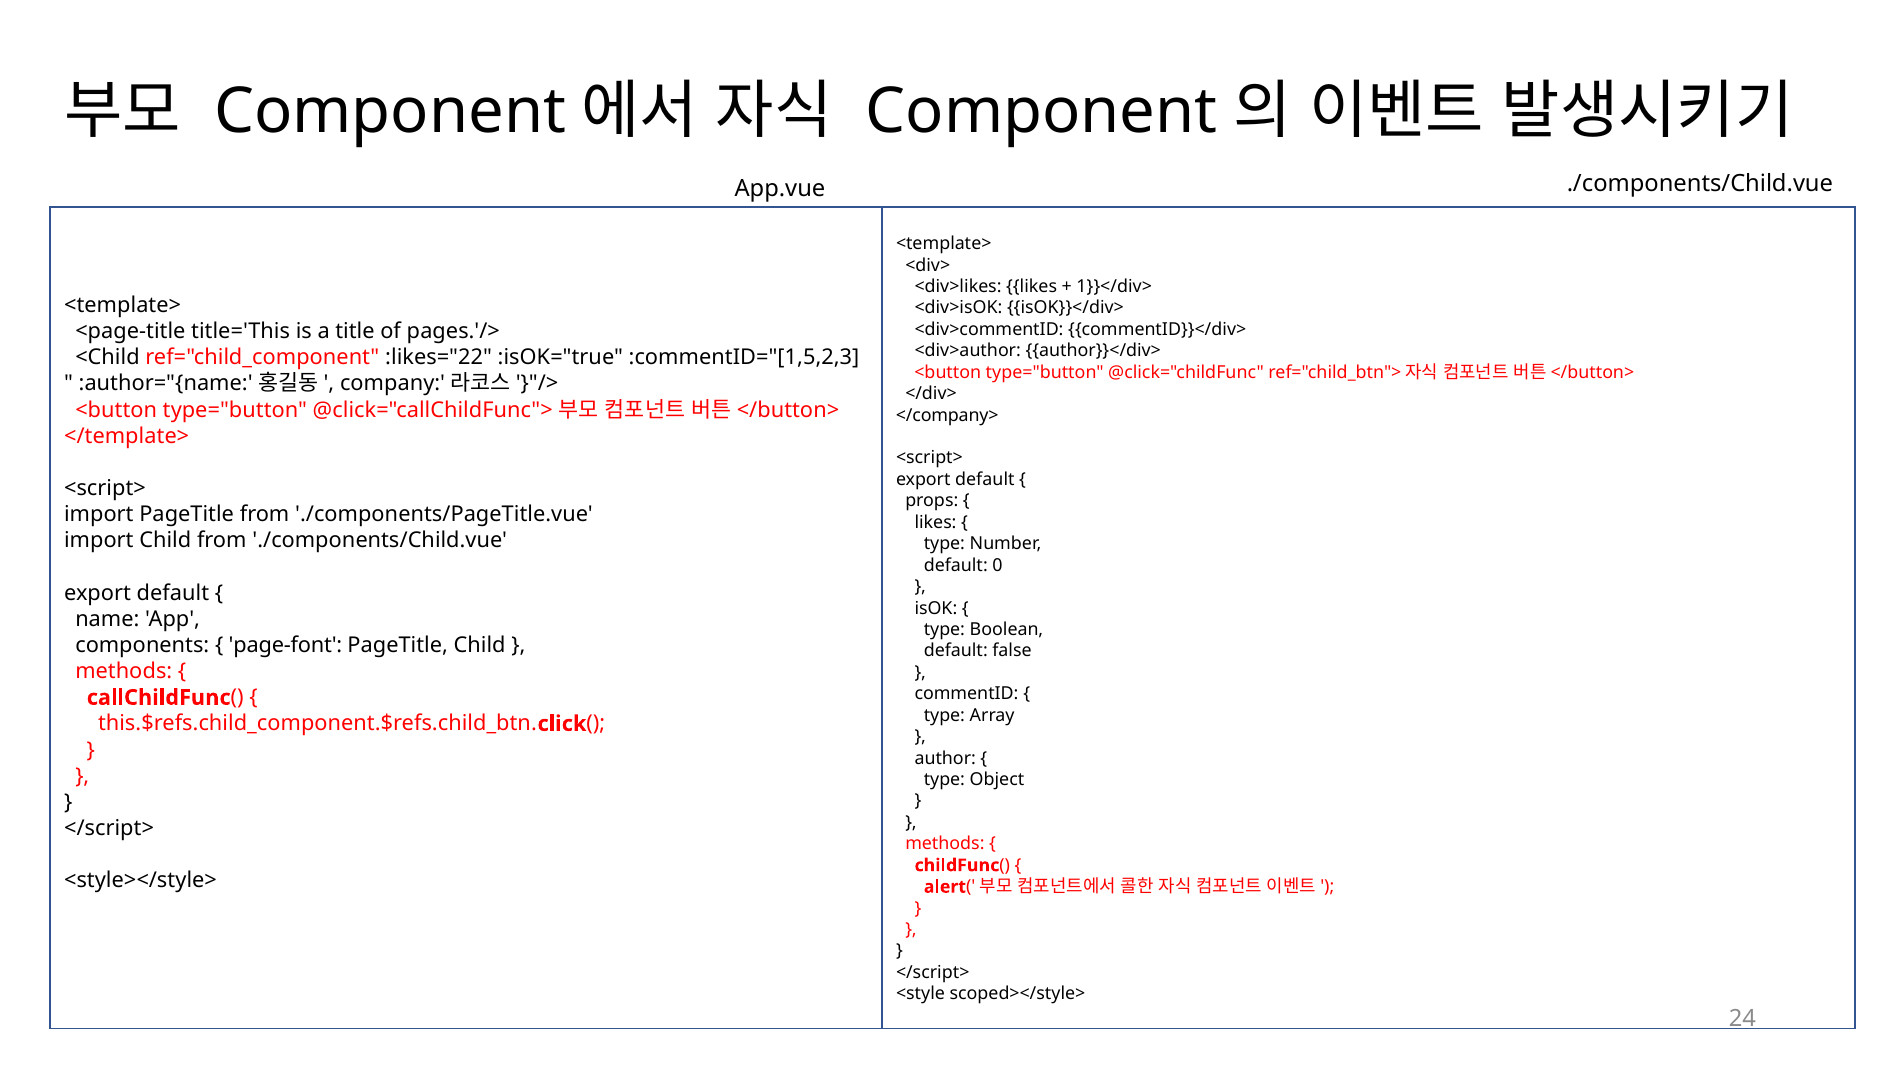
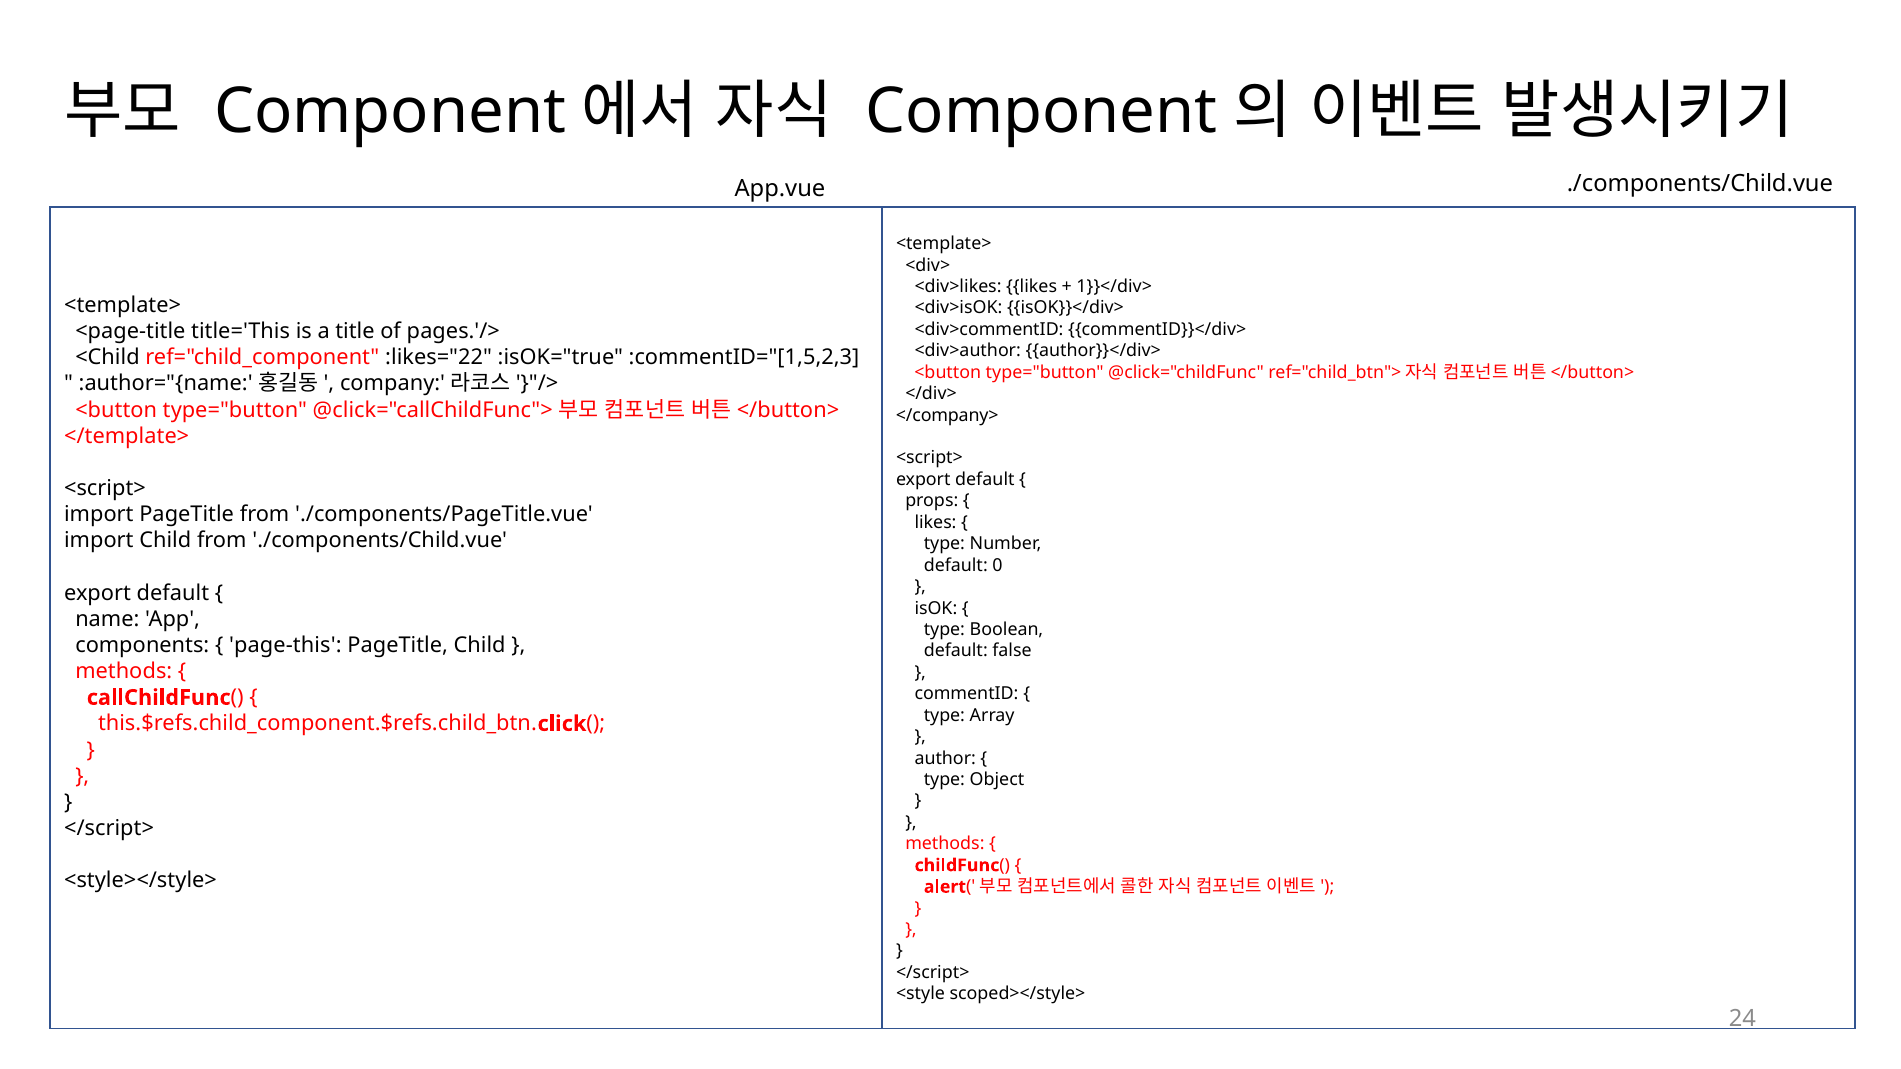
page-font: page-font -> page-this (285, 645)
